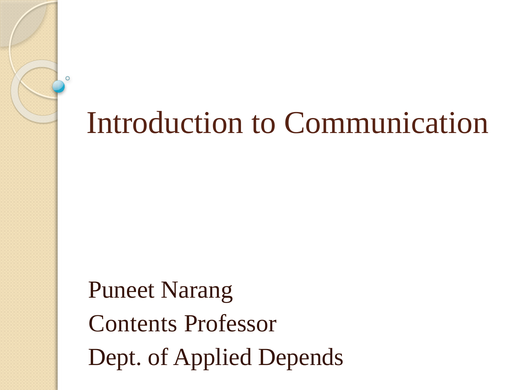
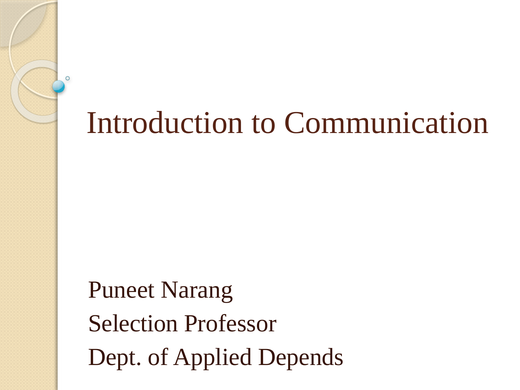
Contents: Contents -> Selection (133, 323)
